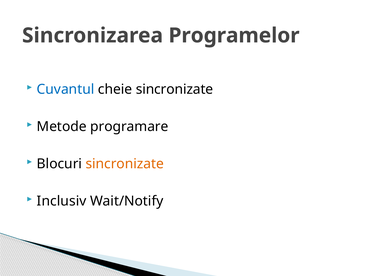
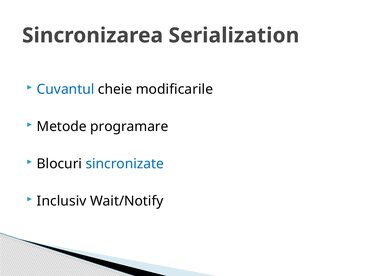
Programelor: Programelor -> Serialization (234, 36)
cheie sincronizate: sincronizate -> modificarile (174, 89)
sincronizate colour: orange -> blue (125, 164)
